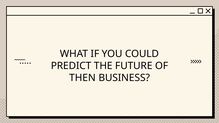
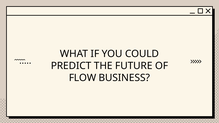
THEN: THEN -> FLOW (83, 78)
